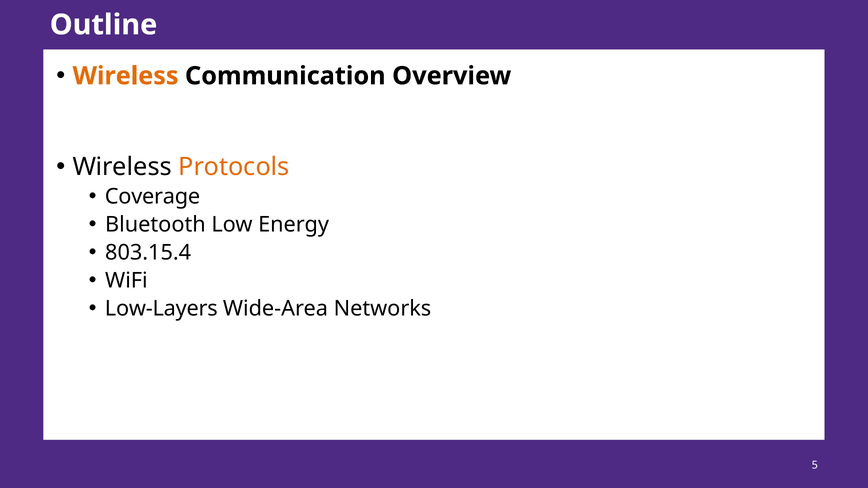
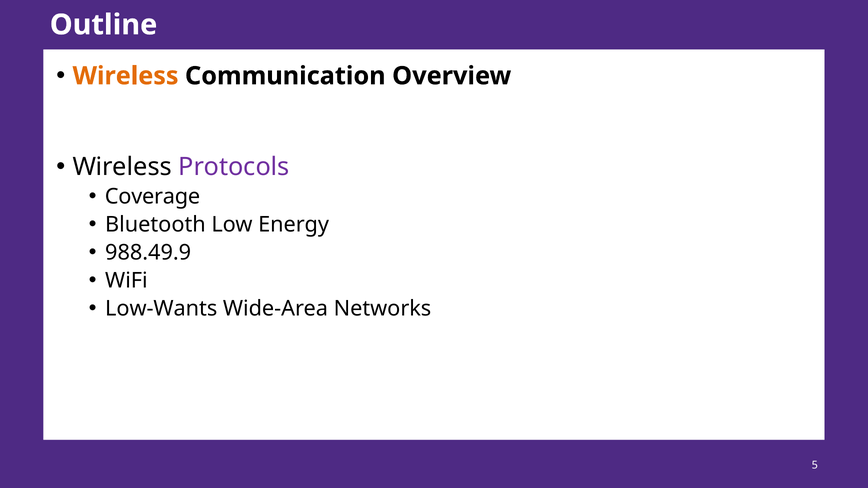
Protocols colour: orange -> purple (234, 167)
803.15.4: 803.15.4 -> 988.49.9 (148, 253)
Low-Layers: Low-Layers -> Low-Wants (161, 309)
